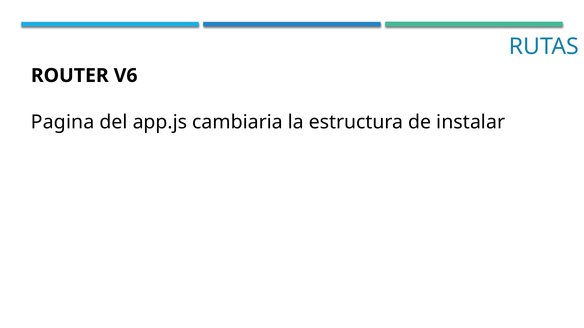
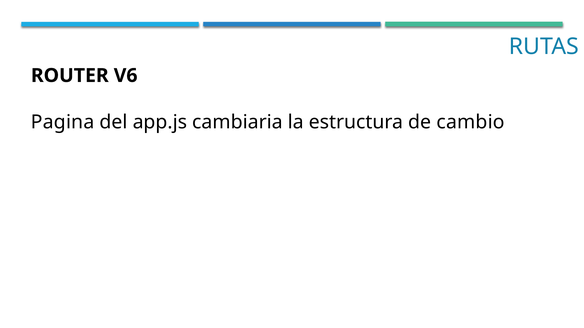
instalar: instalar -> cambio (471, 122)
